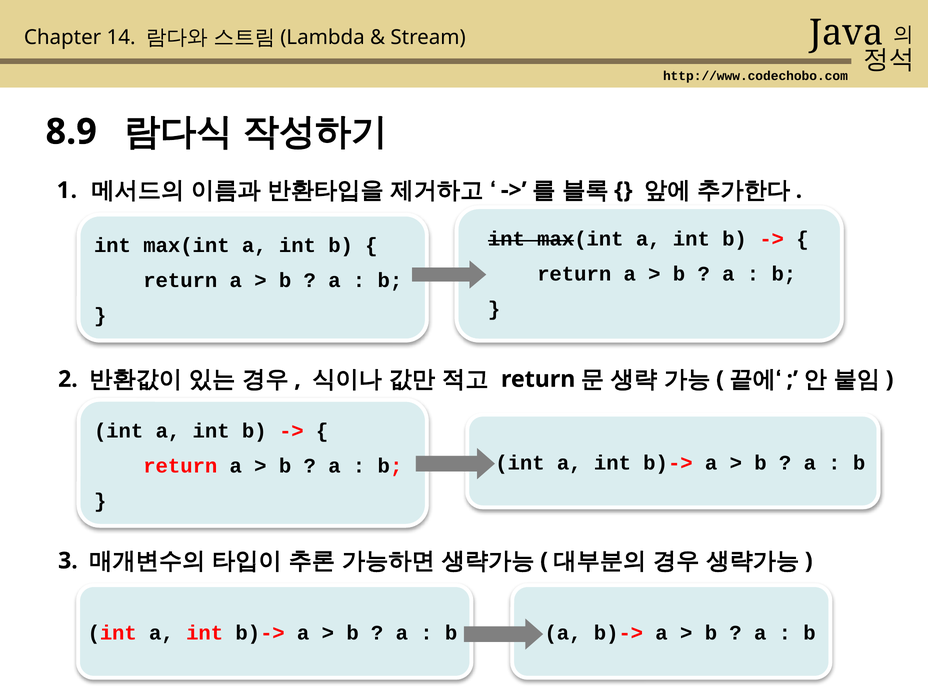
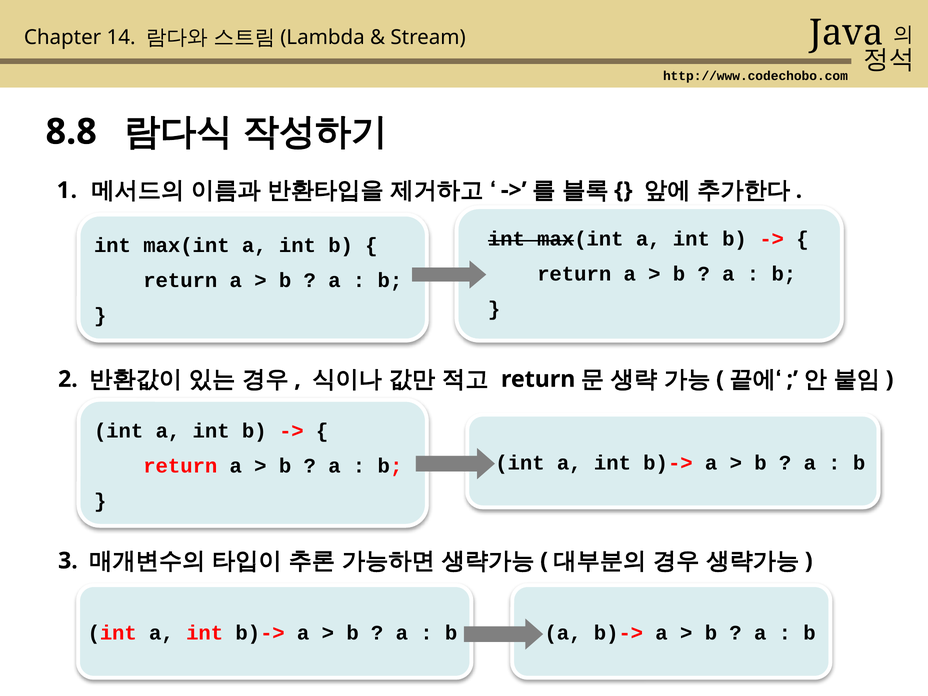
8.9: 8.9 -> 8.8 (71, 132)
